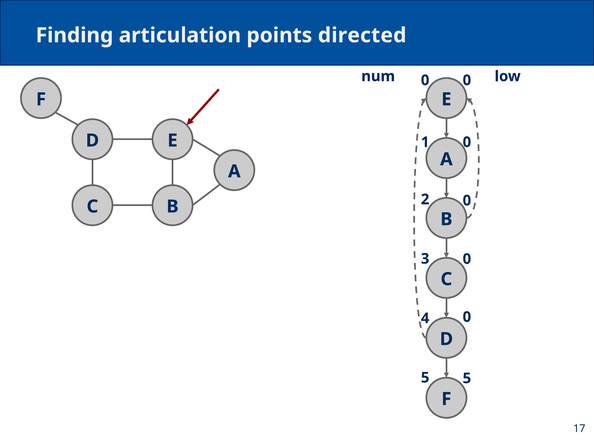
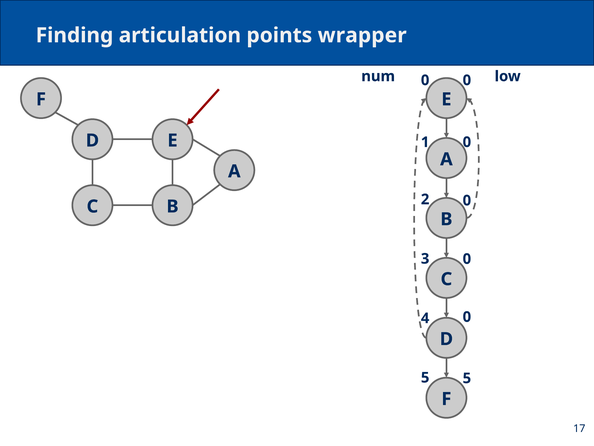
directed: directed -> wrapper (362, 35)
